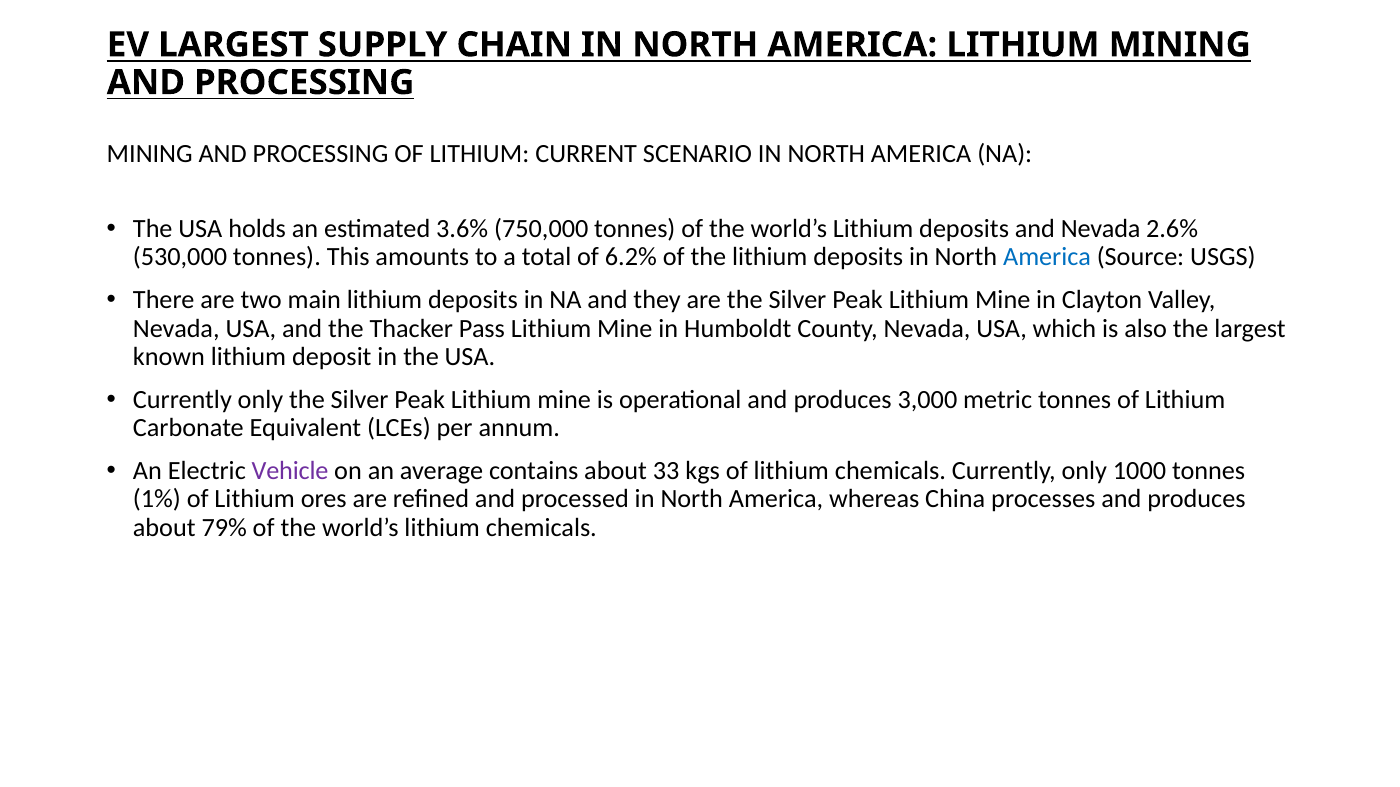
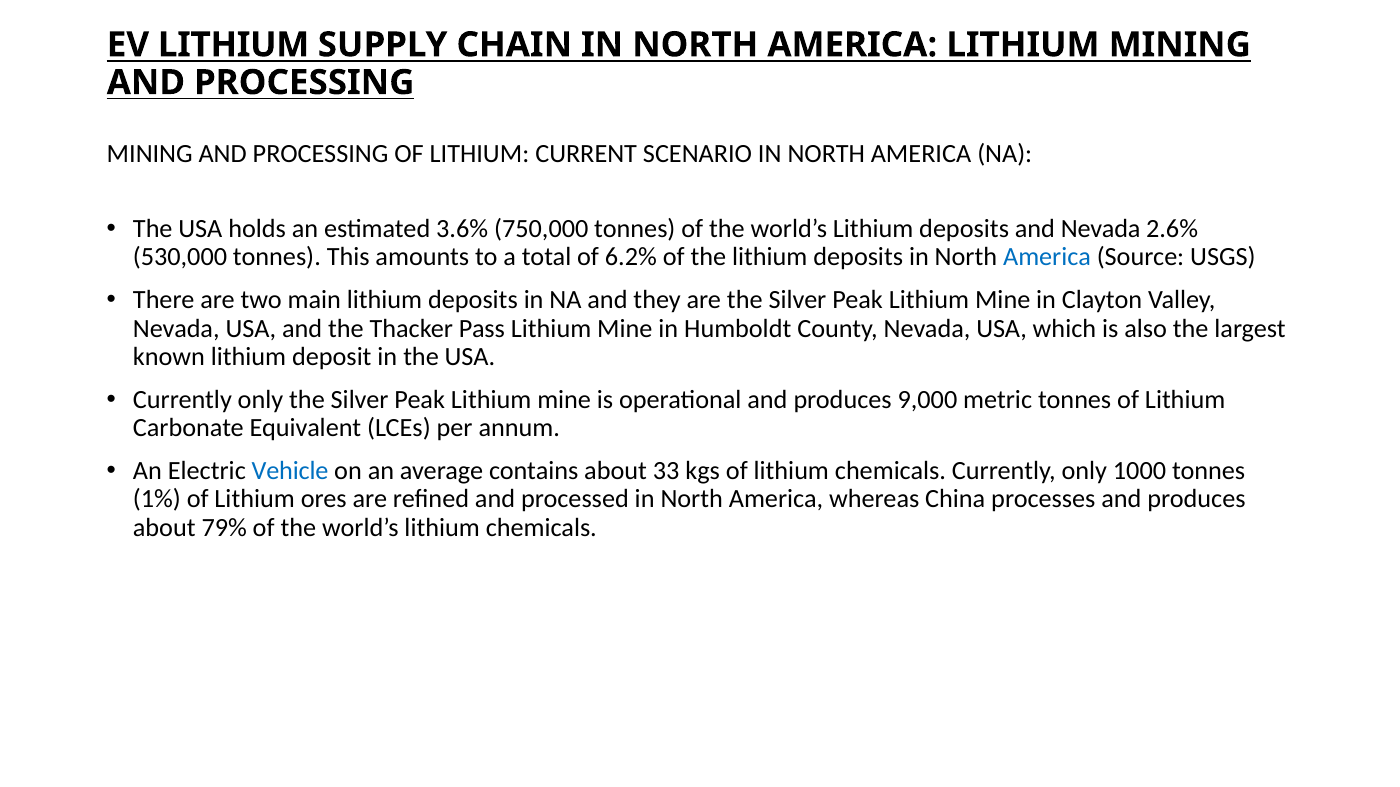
EV LARGEST: LARGEST -> LITHIUM (234, 45)
3,000: 3,000 -> 9,000 (927, 400)
Vehicle colour: purple -> blue (290, 471)
